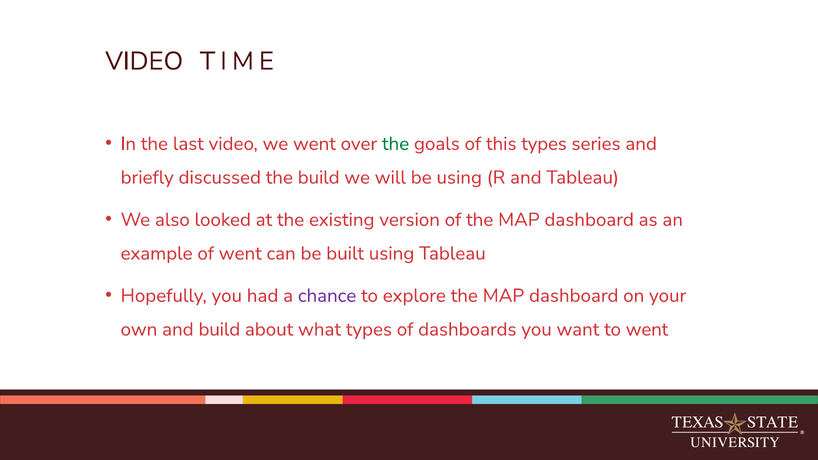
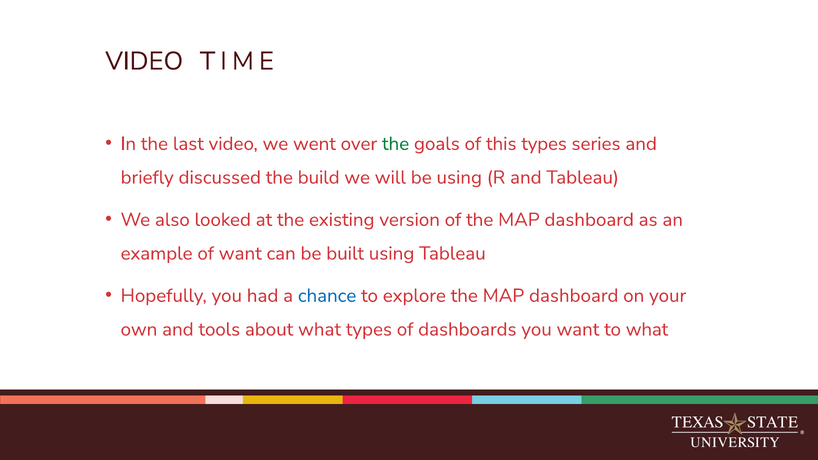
of went: went -> want (240, 253)
chance colour: purple -> blue (327, 296)
and build: build -> tools (219, 329)
to went: went -> what (647, 329)
